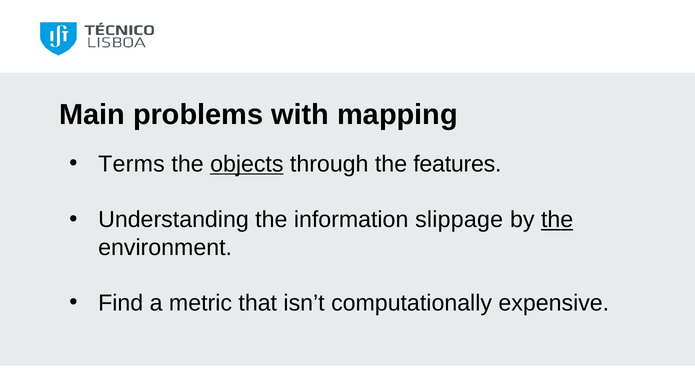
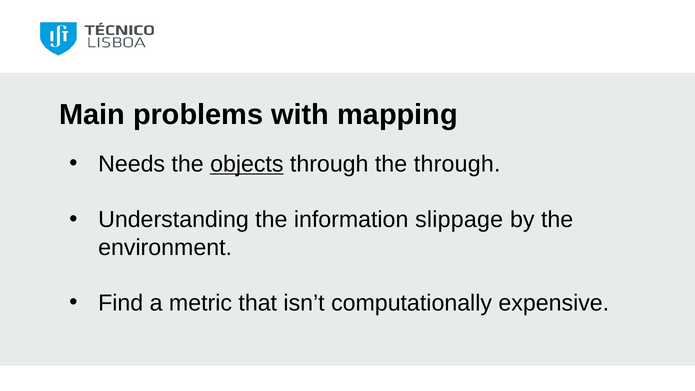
Terms: Terms -> Needs (132, 164)
the features: features -> through (457, 164)
the underline: present -> none (557, 220)
